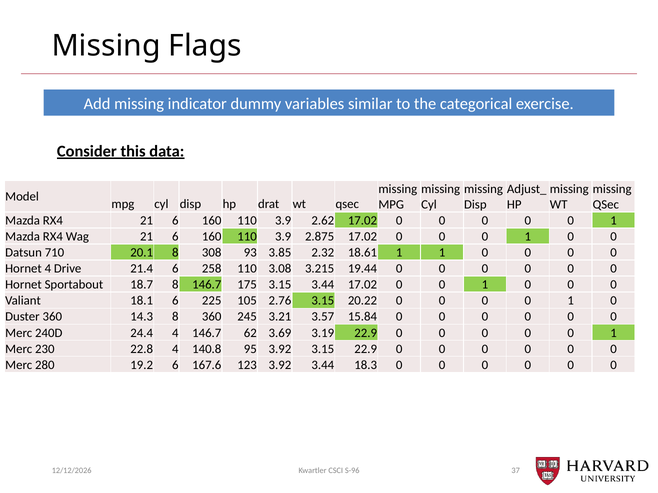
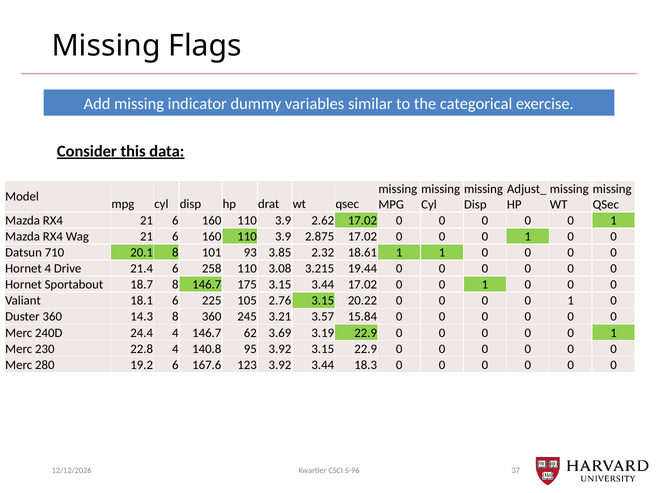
308: 308 -> 101 (212, 253)
